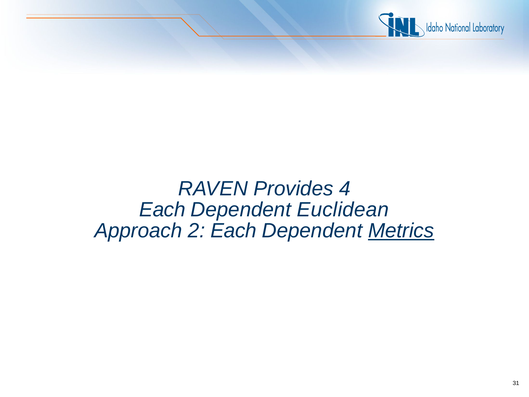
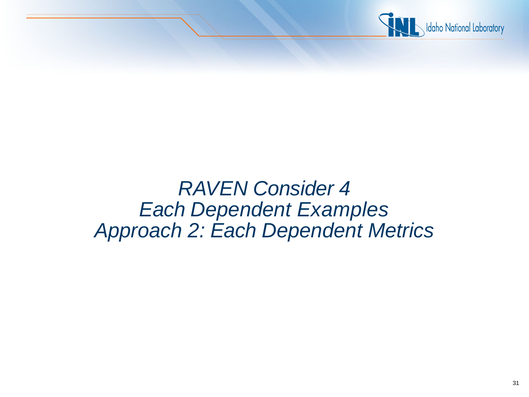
Provides: Provides -> Consider (294, 189)
Euclidean: Euclidean -> Examples (343, 210)
Metrics underline: present -> none (401, 231)
